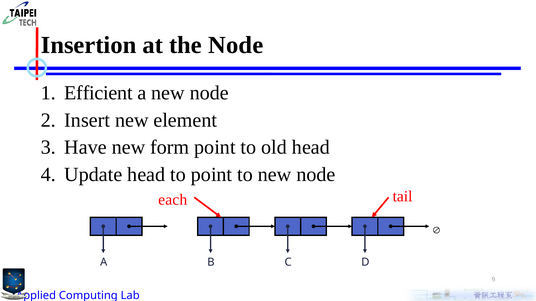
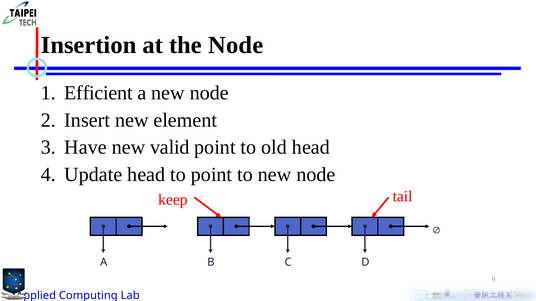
form: form -> valid (170, 148)
each: each -> keep (173, 200)
